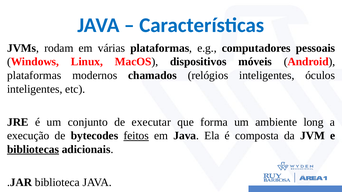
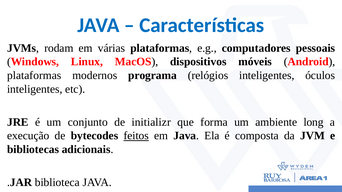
chamados: chamados -> programa (153, 76)
executar: executar -> initializr (151, 122)
bibliotecas underline: present -> none (33, 150)
